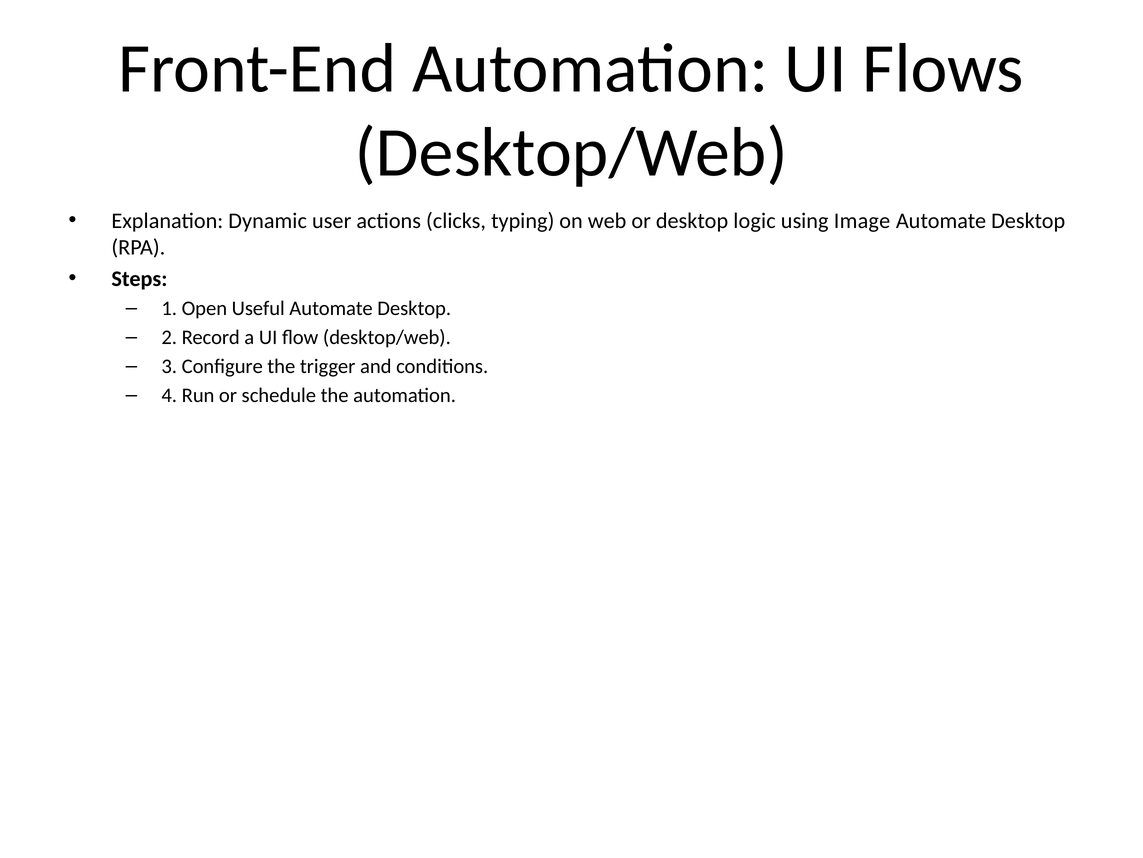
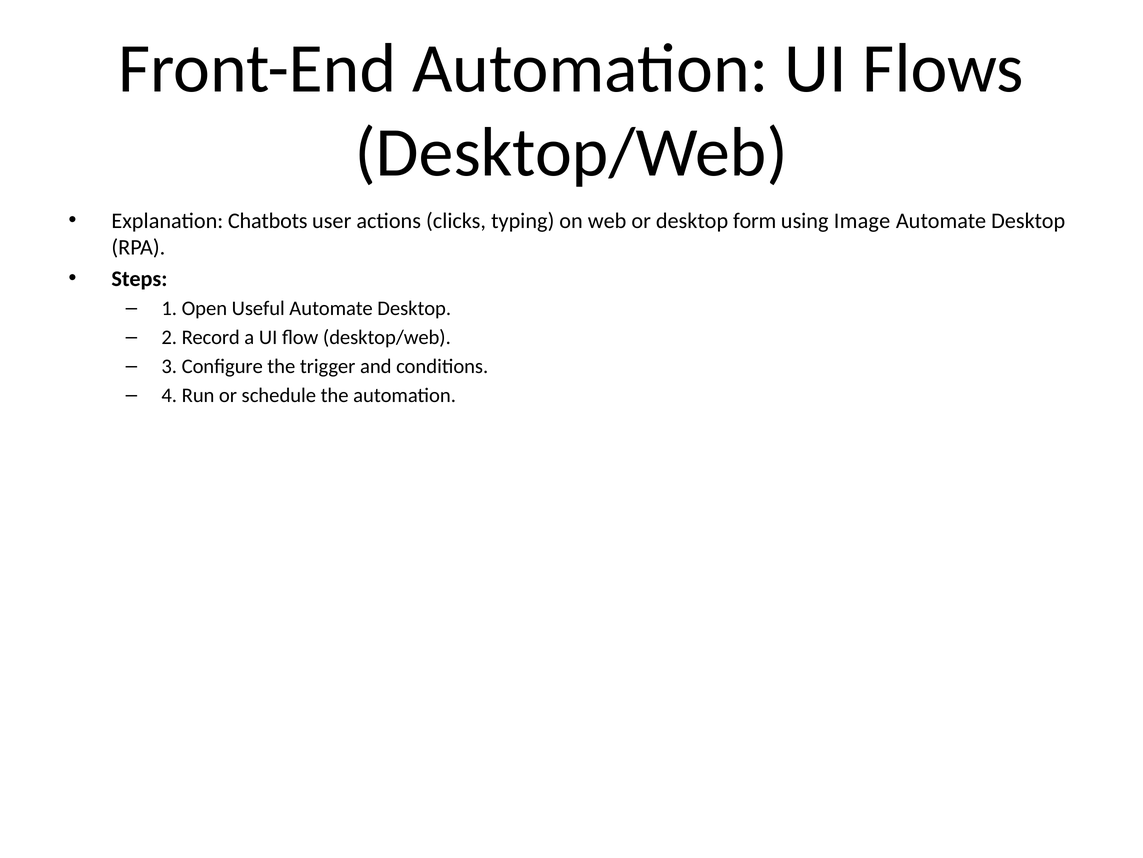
Dynamic: Dynamic -> Chatbots (268, 221)
logic: logic -> form (755, 221)
